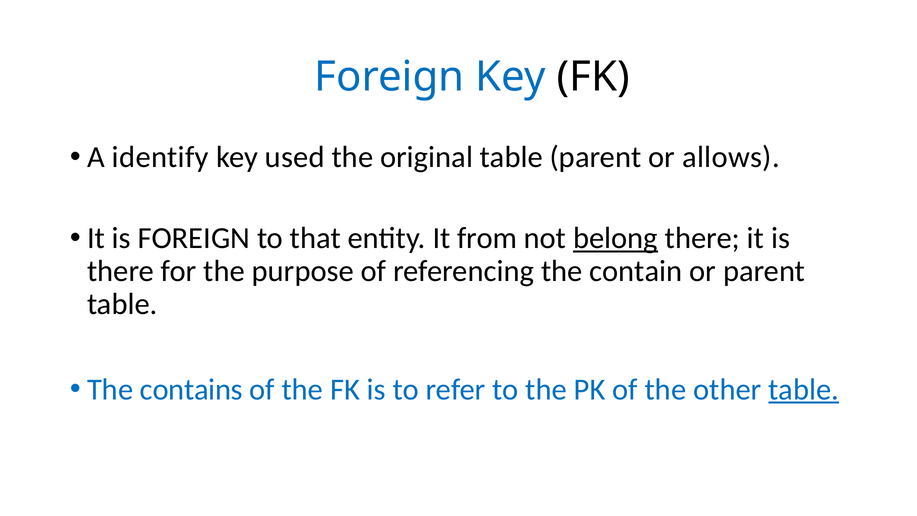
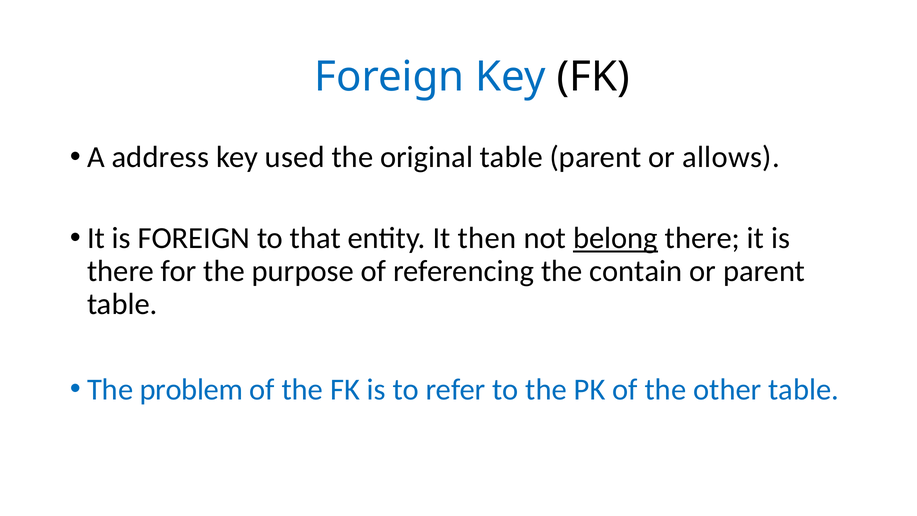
identify: identify -> address (160, 157)
from: from -> then (487, 238)
contains: contains -> problem (191, 389)
table underline: present -> none (804, 389)
